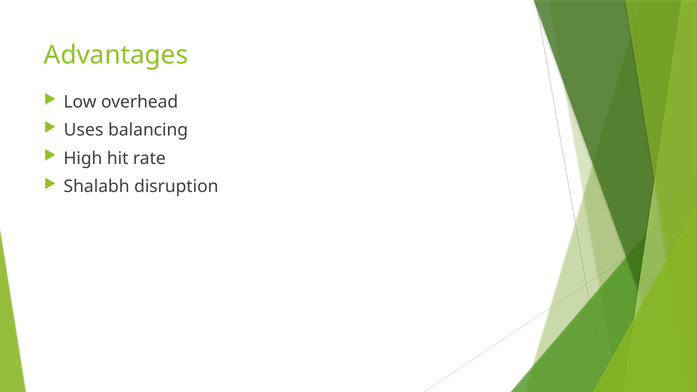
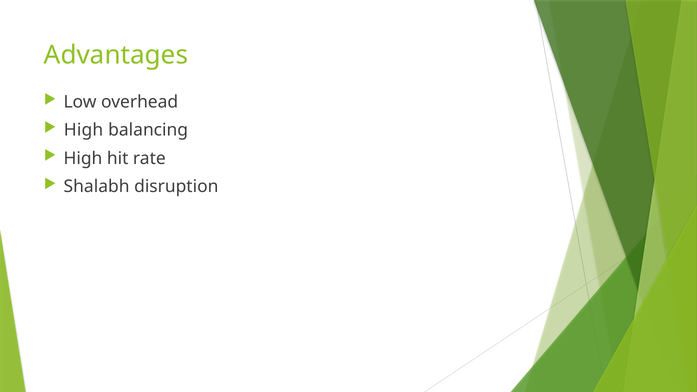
Uses: Uses -> High (84, 130)
